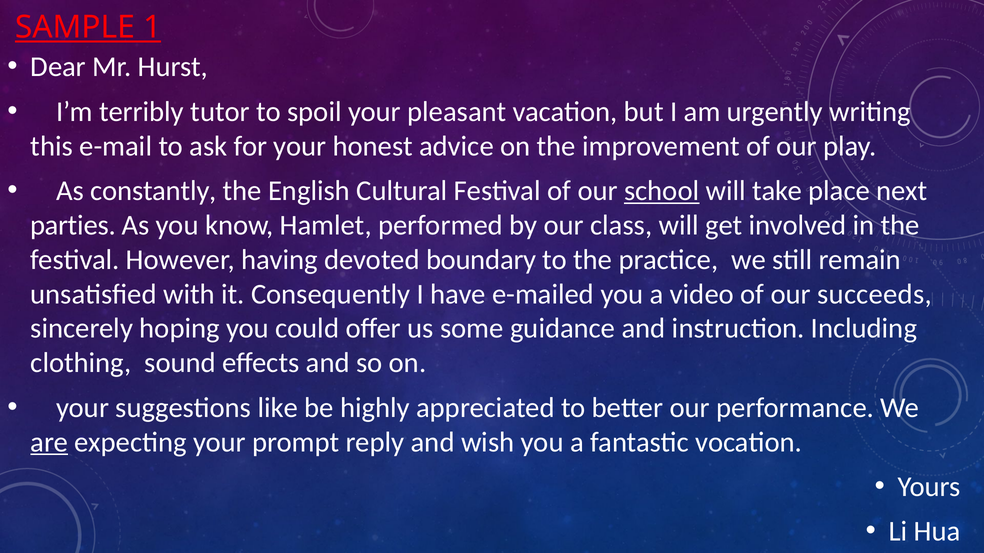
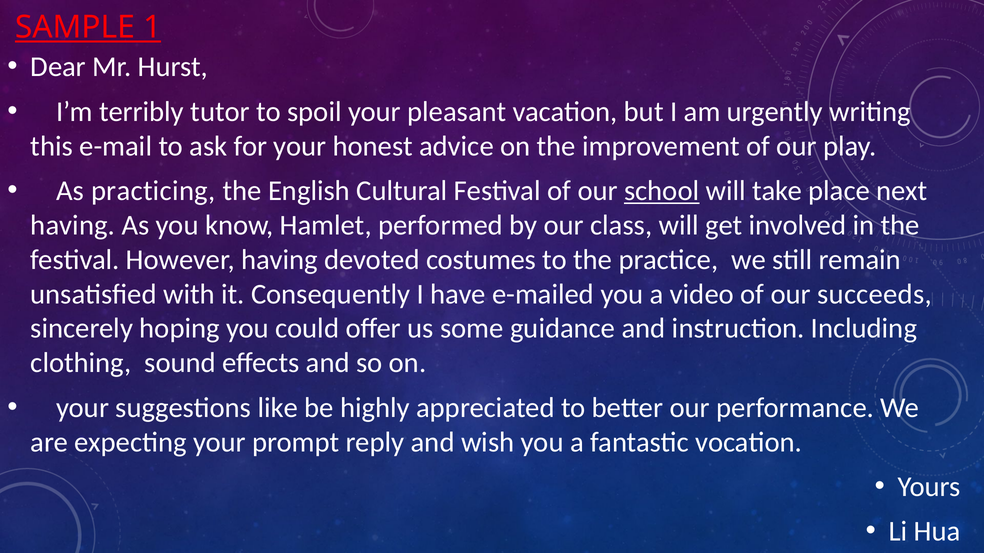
constantly: constantly -> practicing (153, 191)
parties: parties -> having (73, 225)
boundary: boundary -> costumes (481, 260)
are underline: present -> none (49, 442)
